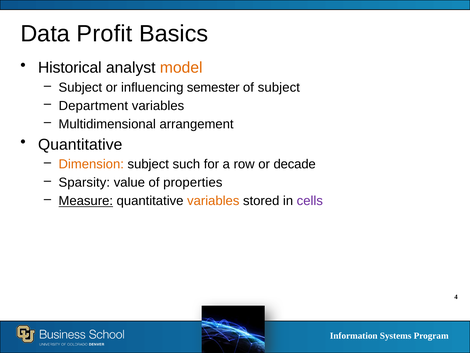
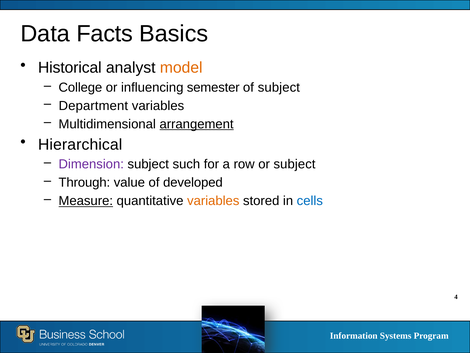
Profit: Profit -> Facts (105, 34)
Subject: Subject -> College (80, 87)
arrangement underline: none -> present (197, 124)
Quantitative: Quantitative -> Hierarchical (80, 144)
Dimension colour: orange -> purple (91, 164)
or decade: decade -> subject (295, 164)
Sparsity: Sparsity -> Through (84, 182)
properties: properties -> developed (193, 182)
cells colour: purple -> blue (310, 201)
